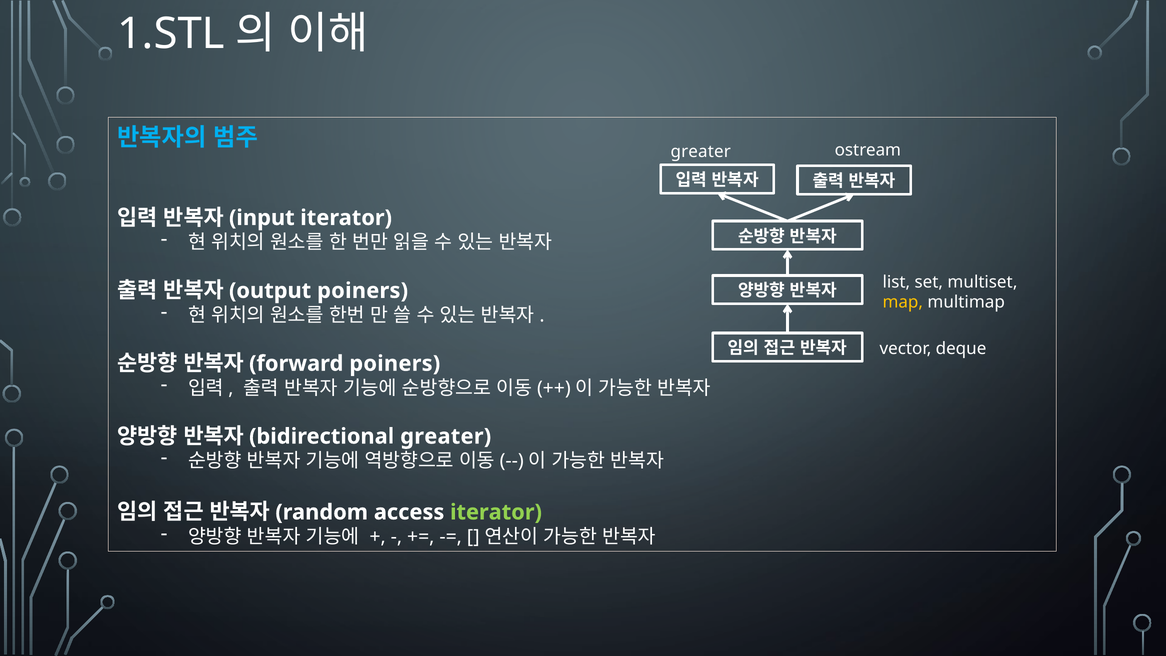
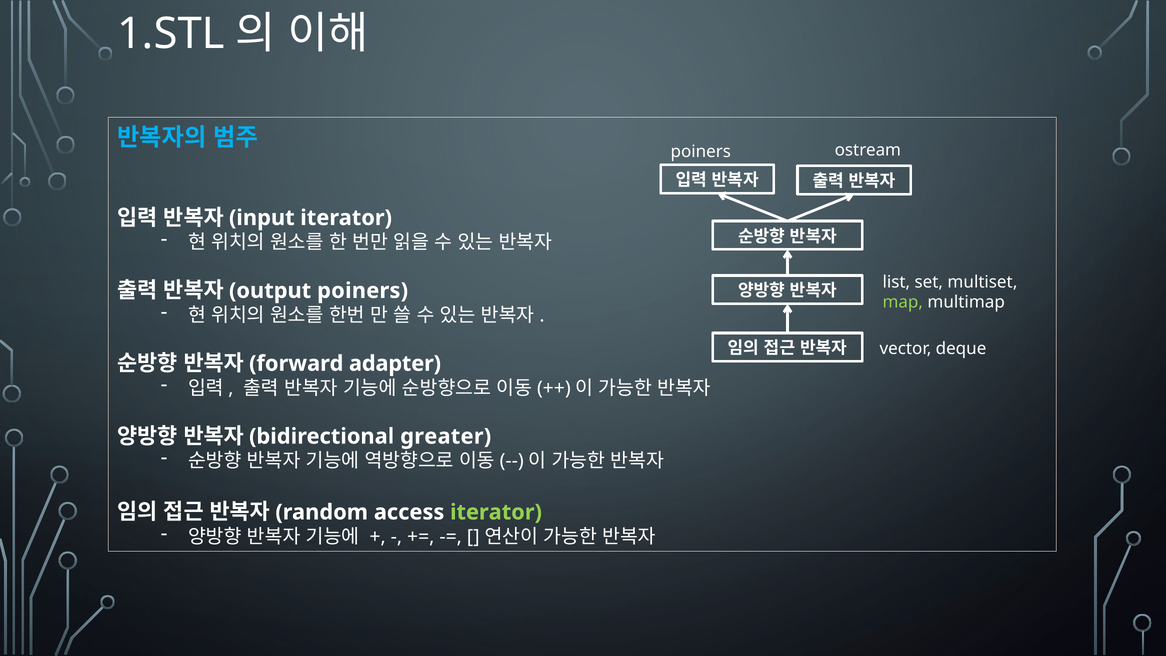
greater: greater -> poiners (701, 152)
map colour: yellow -> light green (903, 302)
poiners: poiners -> adapter (395, 364)
